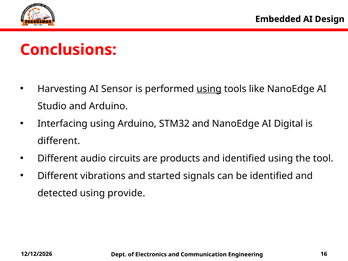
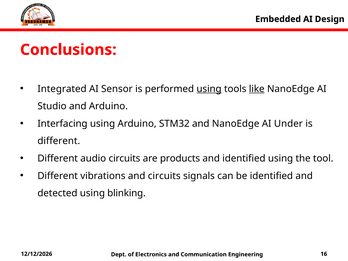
Harvesting: Harvesting -> Integrated (62, 89)
like underline: none -> present (257, 89)
Digital: Digital -> Under (288, 124)
and started: started -> circuits (164, 176)
provide: provide -> blinking (126, 193)
